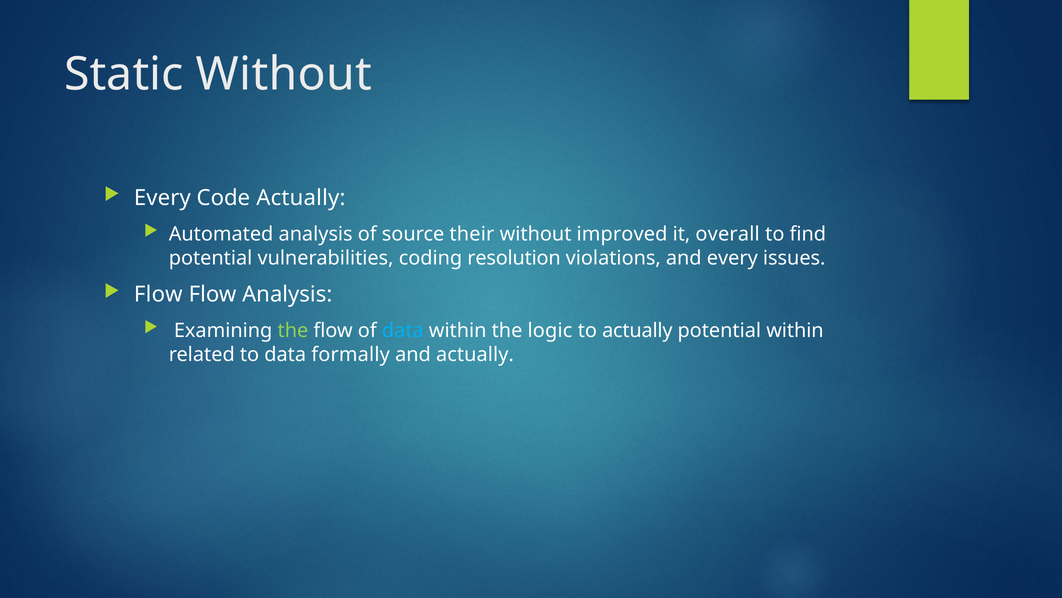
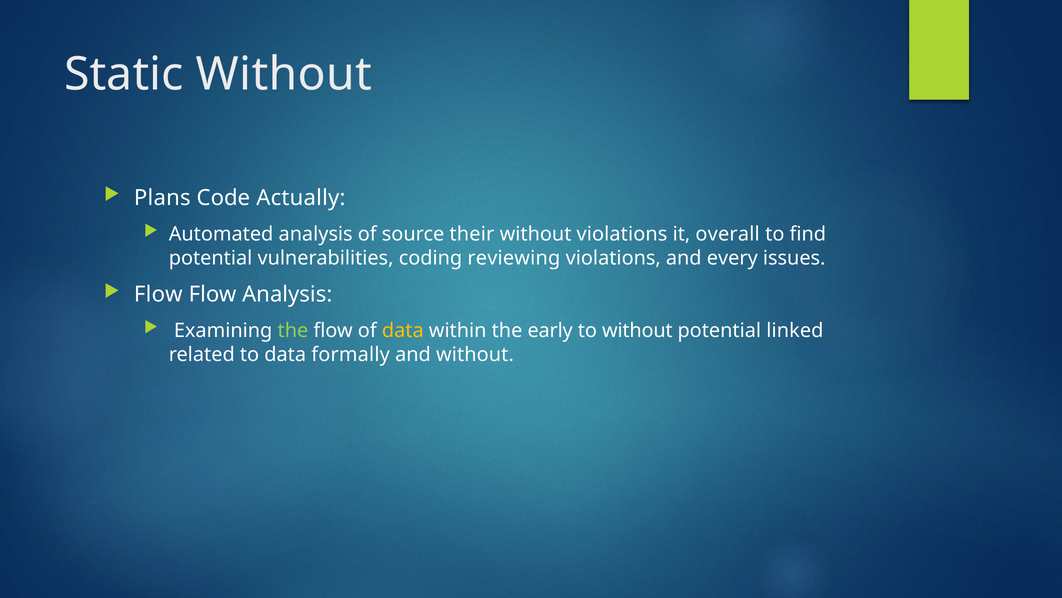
Every: Every -> Plans (162, 198)
without improved: improved -> violations (622, 234)
resolution: resolution -> reviewing (514, 258)
data colour: light blue -> yellow (403, 330)
logic: logic -> early (550, 330)
to actually: actually -> without (637, 330)
potential within: within -> linked (795, 330)
and actually: actually -> without (475, 354)
